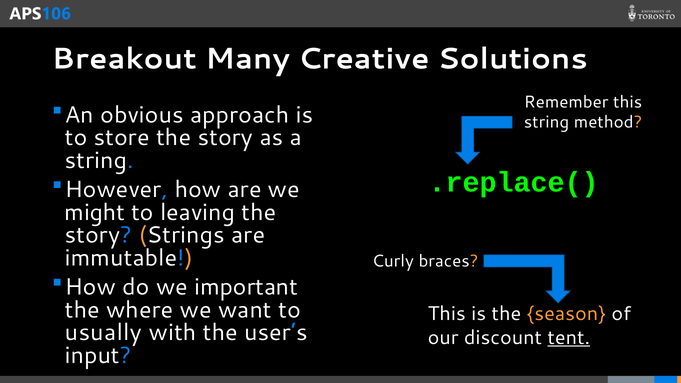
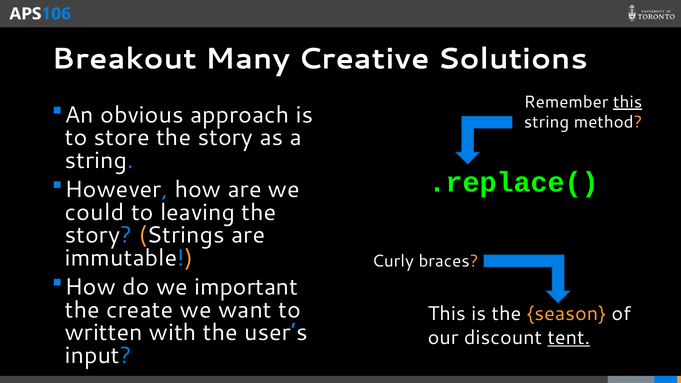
this underline: none -> present (628, 102)
might: might -> could (95, 212)
where: where -> create (140, 310)
usually: usually -> written (104, 333)
